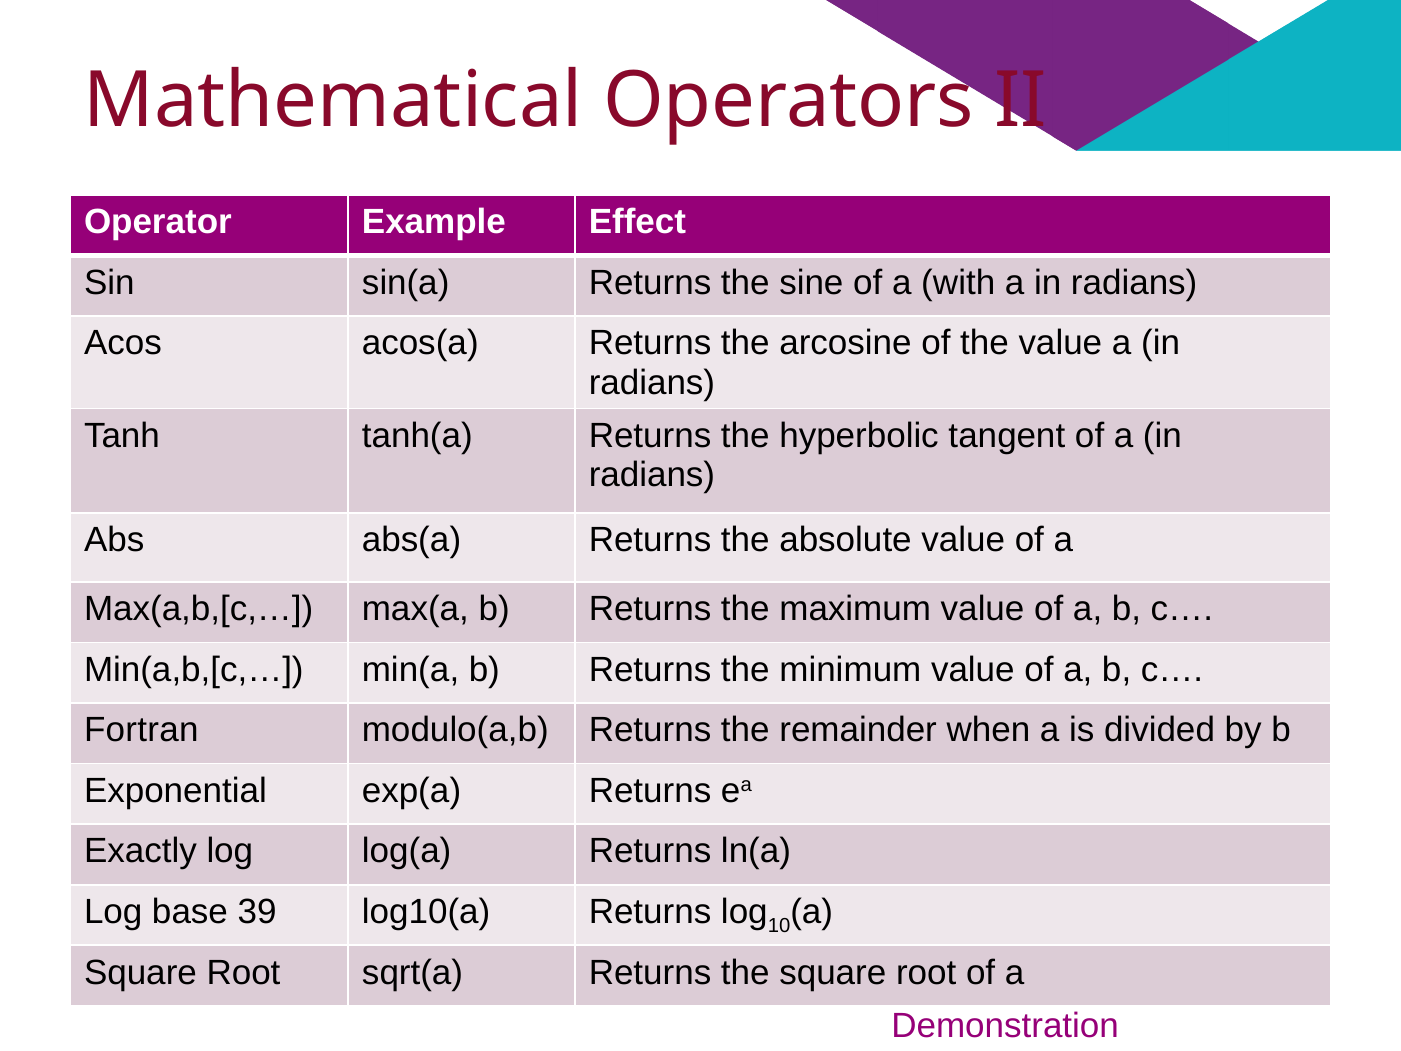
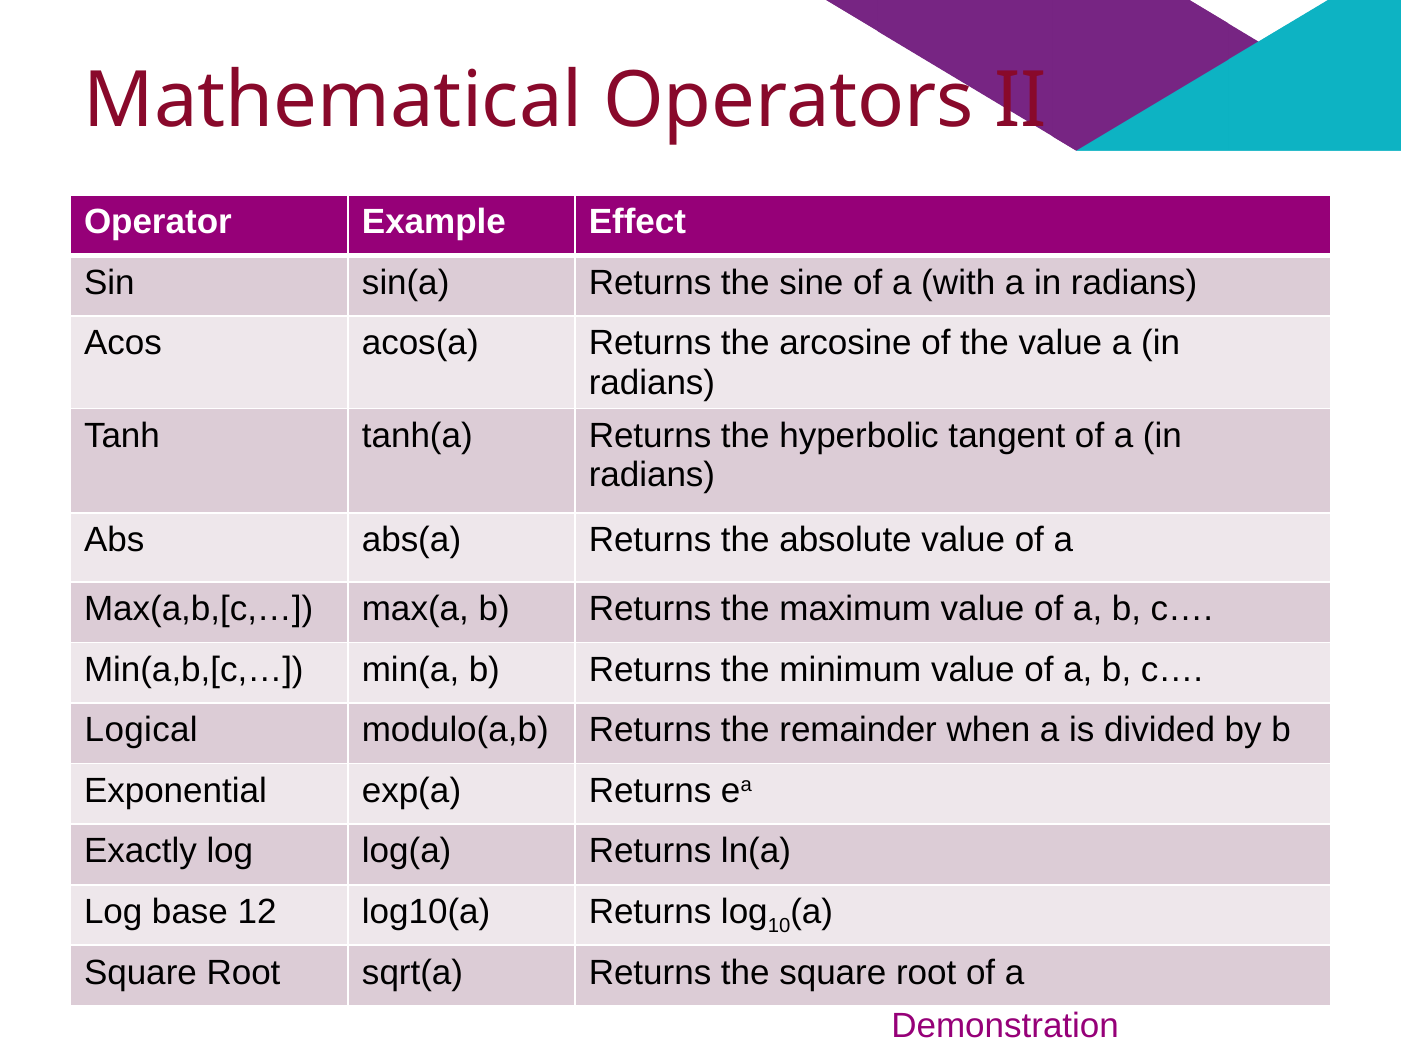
Fortran: Fortran -> Logical (141, 730)
39: 39 -> 12 (257, 912)
